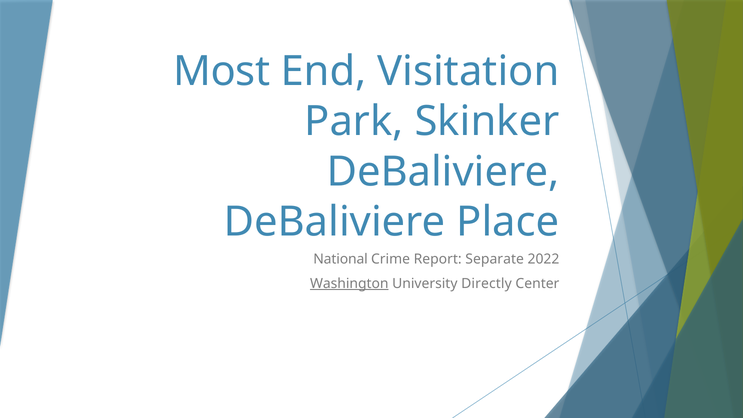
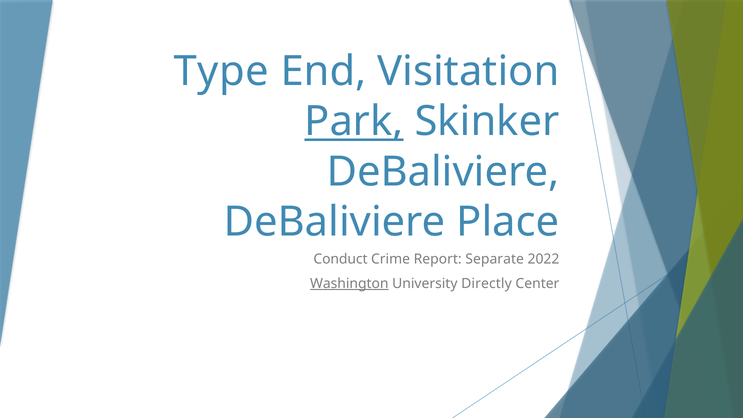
Most: Most -> Type (221, 71)
Park underline: none -> present (354, 122)
National: National -> Conduct (341, 259)
